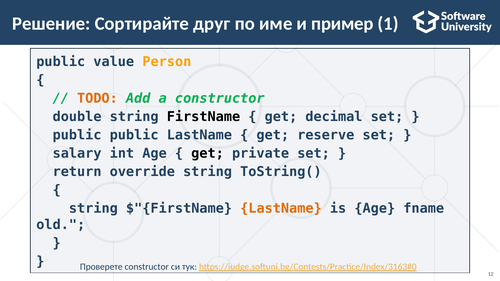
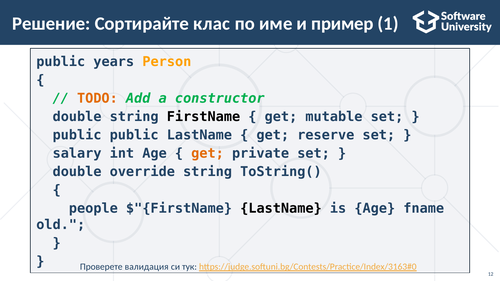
друг: друг -> клас (212, 24)
value: value -> years (114, 62)
decimal: decimal -> mutable (334, 117)
get colour: black -> orange (208, 154)
return: return -> double (77, 172)
string: string -> people (93, 209)
LastName colour: orange -> black (281, 209)
Проверете constructor: constructor -> валидация (147, 267)
